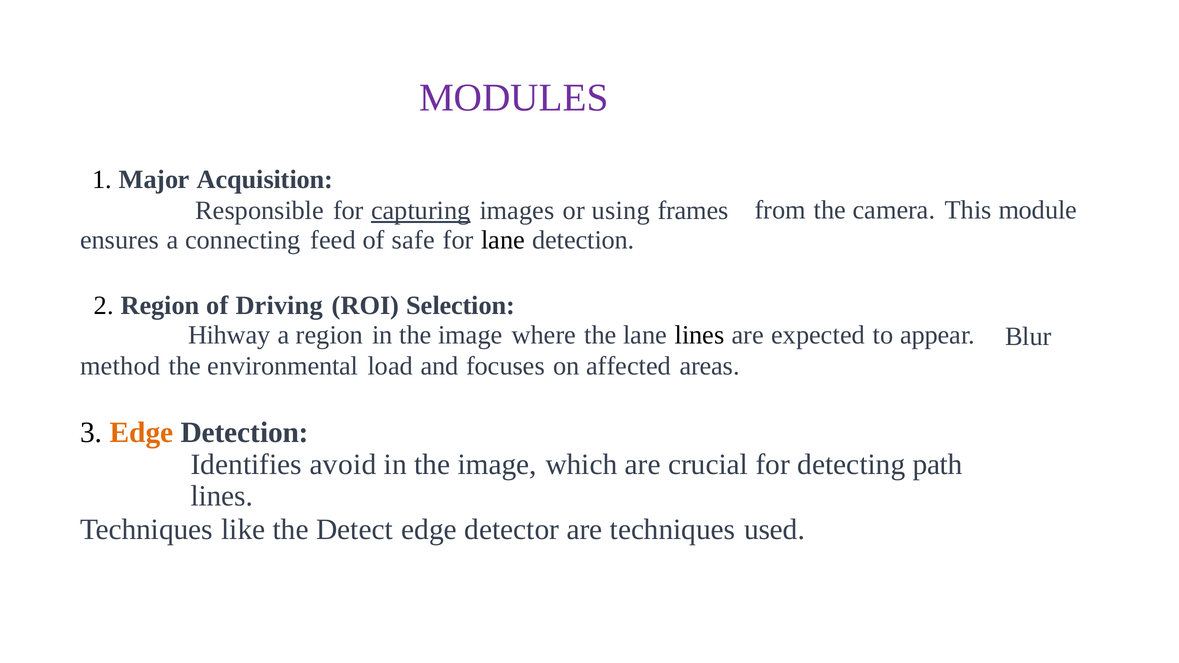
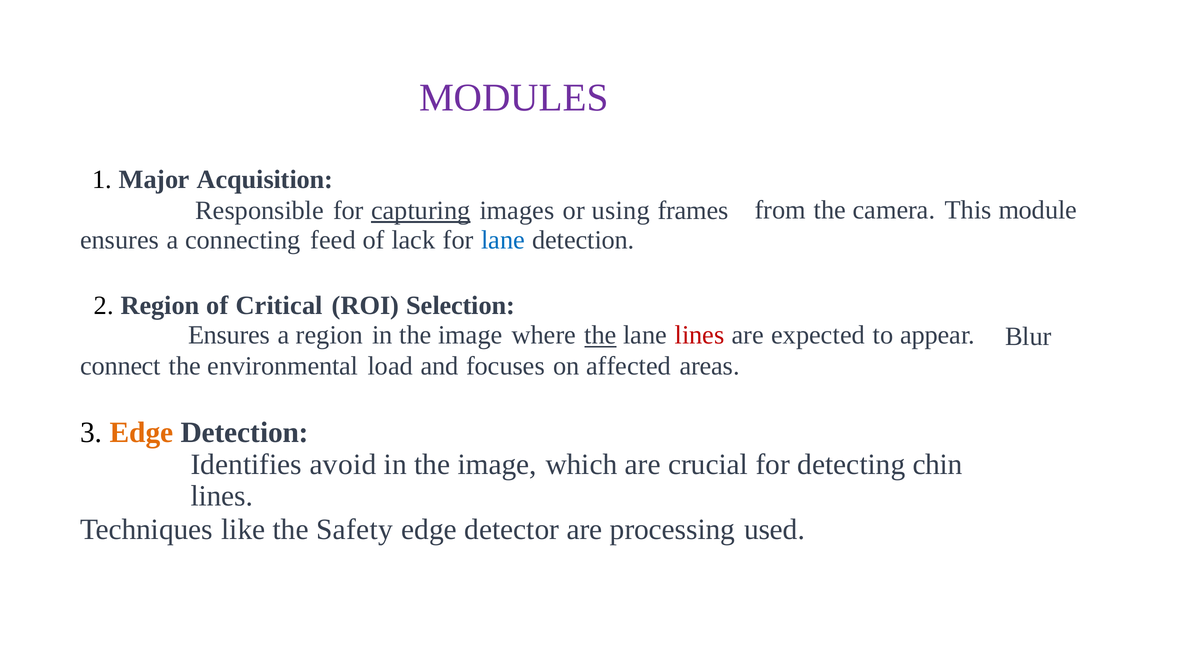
safe: safe -> lack (413, 240)
lane colour: black -> blue (503, 240)
Driving: Driving -> Critical (279, 306)
Hihway: Hihway -> Ensures (229, 335)
the underline: none -> present (601, 335)
lines colour: black -> red (700, 335)
method: method -> connect (120, 366)
path: path -> chin (937, 464)
Detect: Detect -> Safety (354, 530)
are techniques: techniques -> processing (673, 530)
